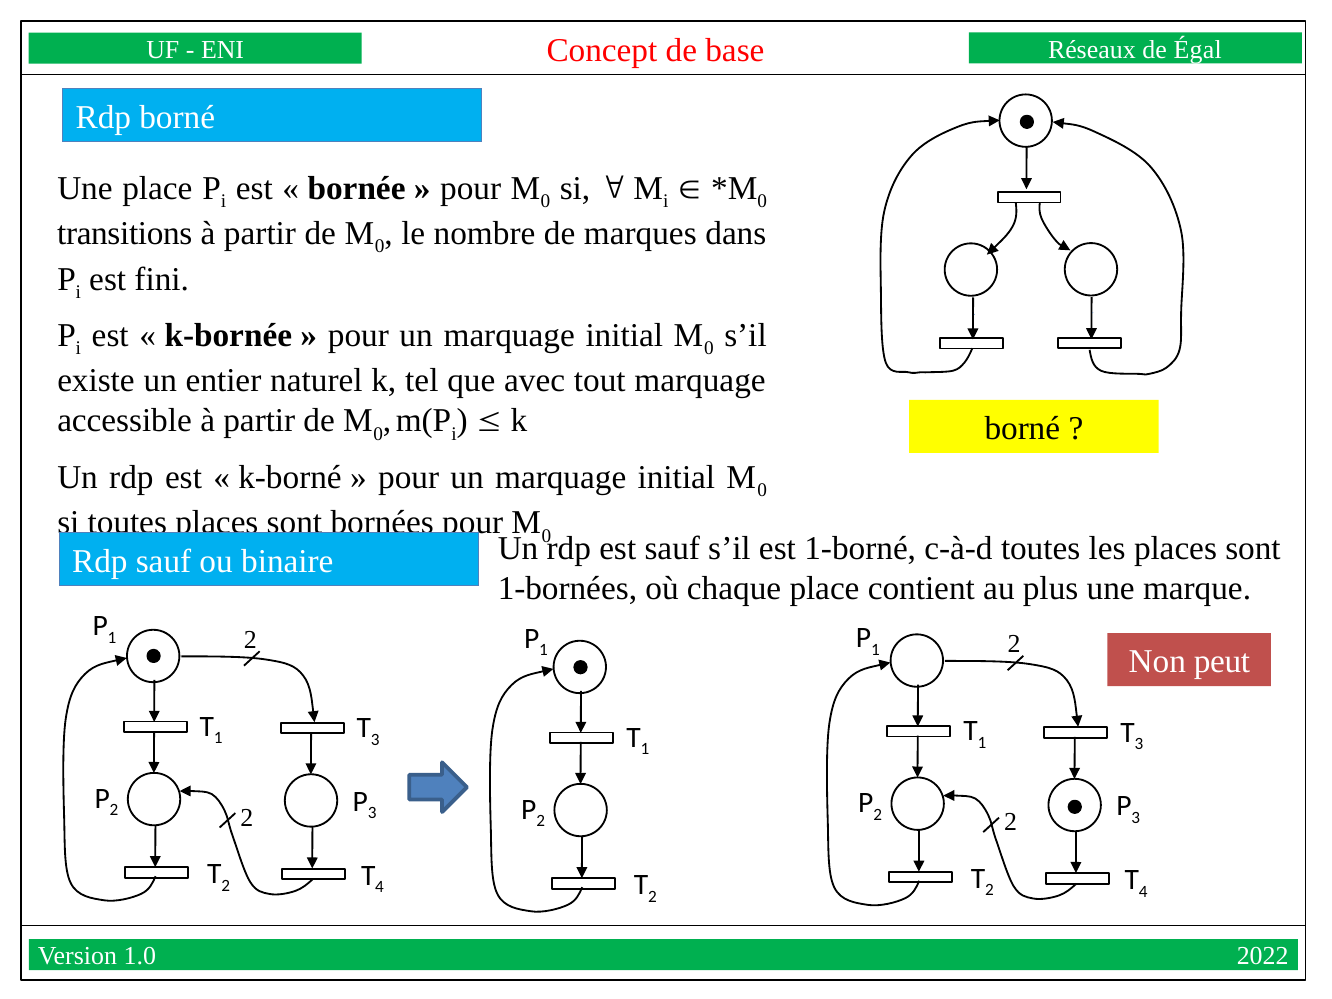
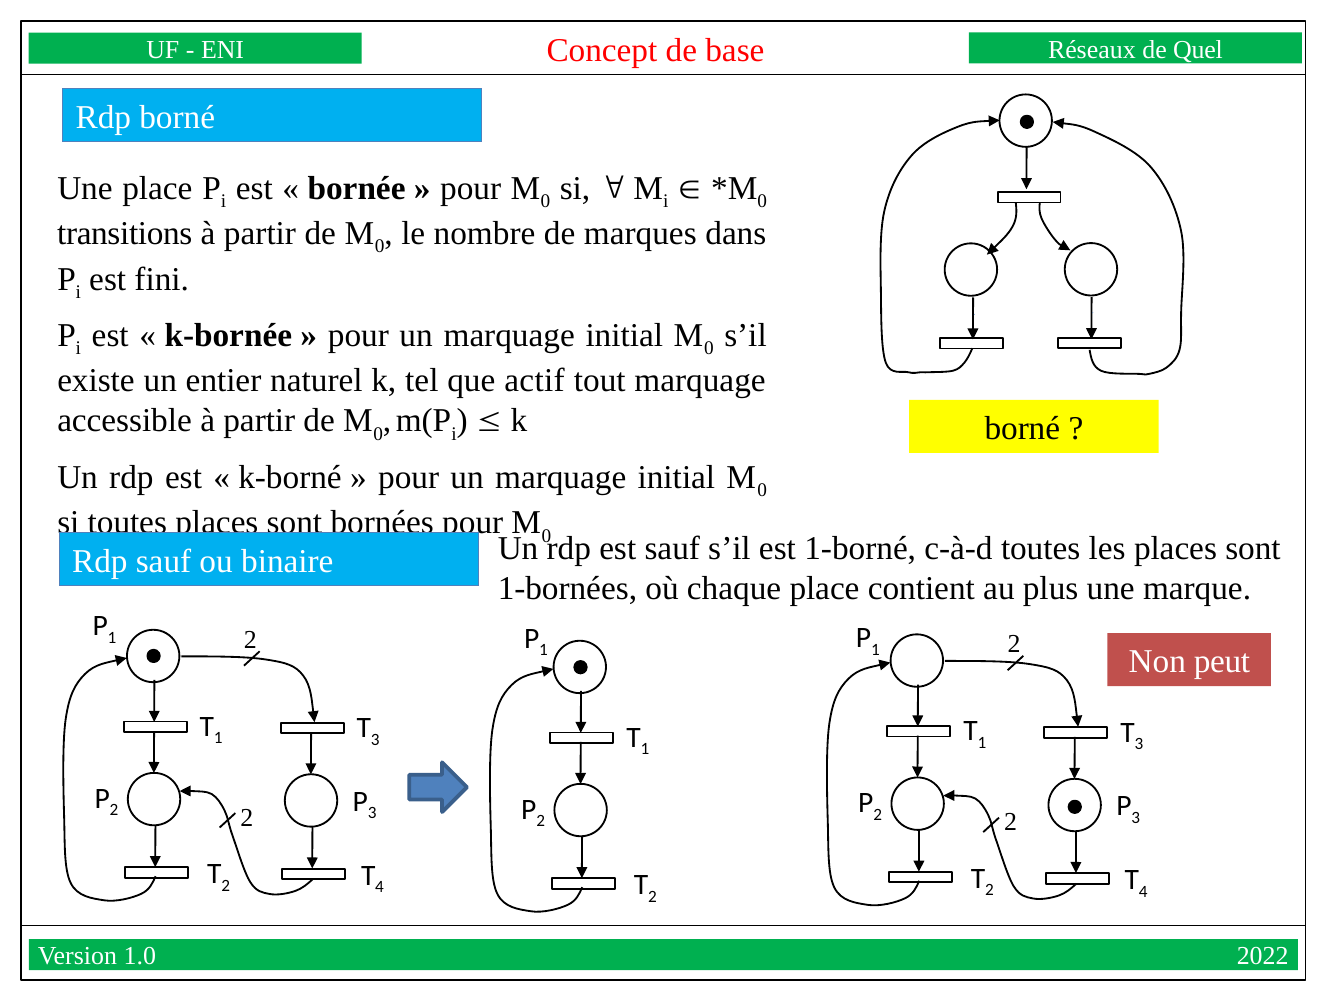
Égal: Égal -> Quel (1198, 50)
avec: avec -> actif (535, 381)
